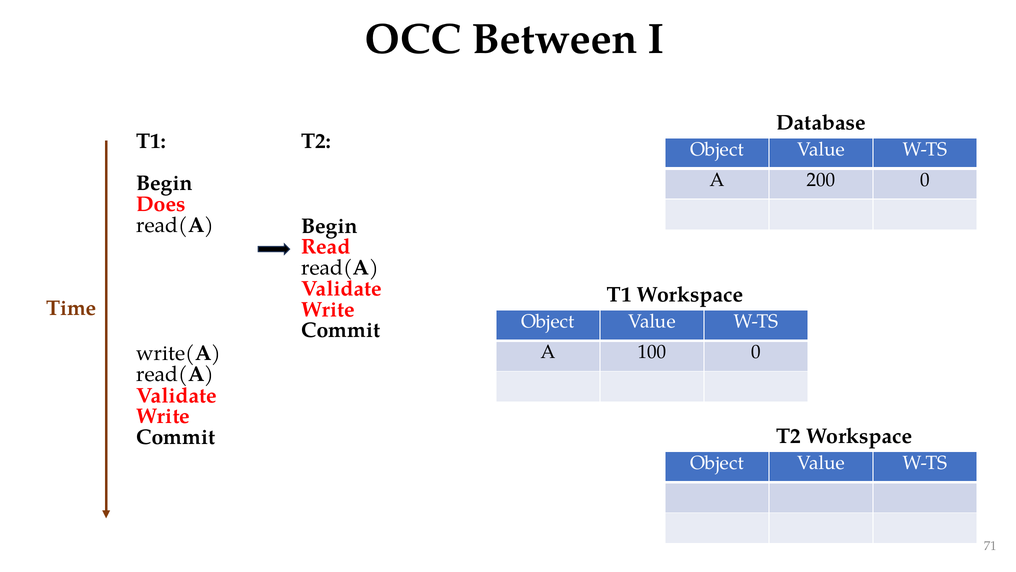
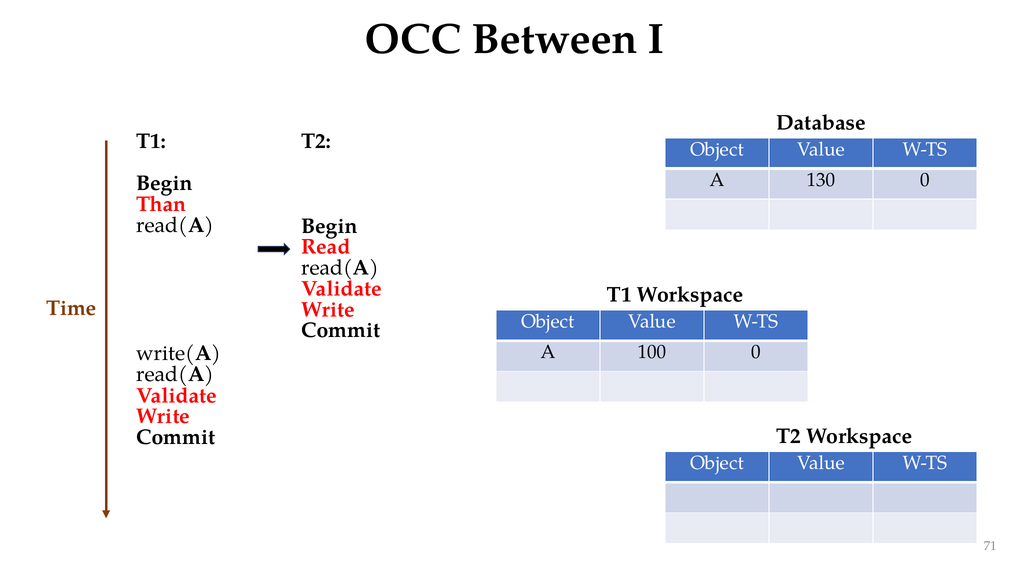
200: 200 -> 130 (821, 180)
Does: Does -> Than (161, 204)
